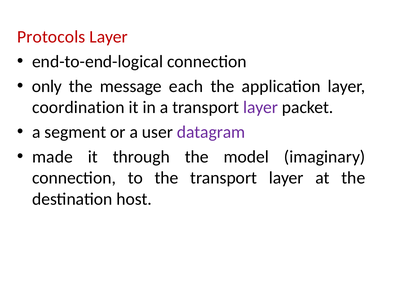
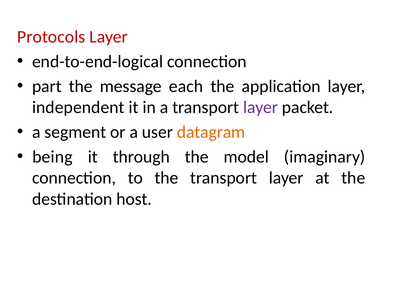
only: only -> part (47, 86)
coordination: coordination -> independent (78, 107)
datagram colour: purple -> orange (211, 132)
made: made -> being (52, 157)
